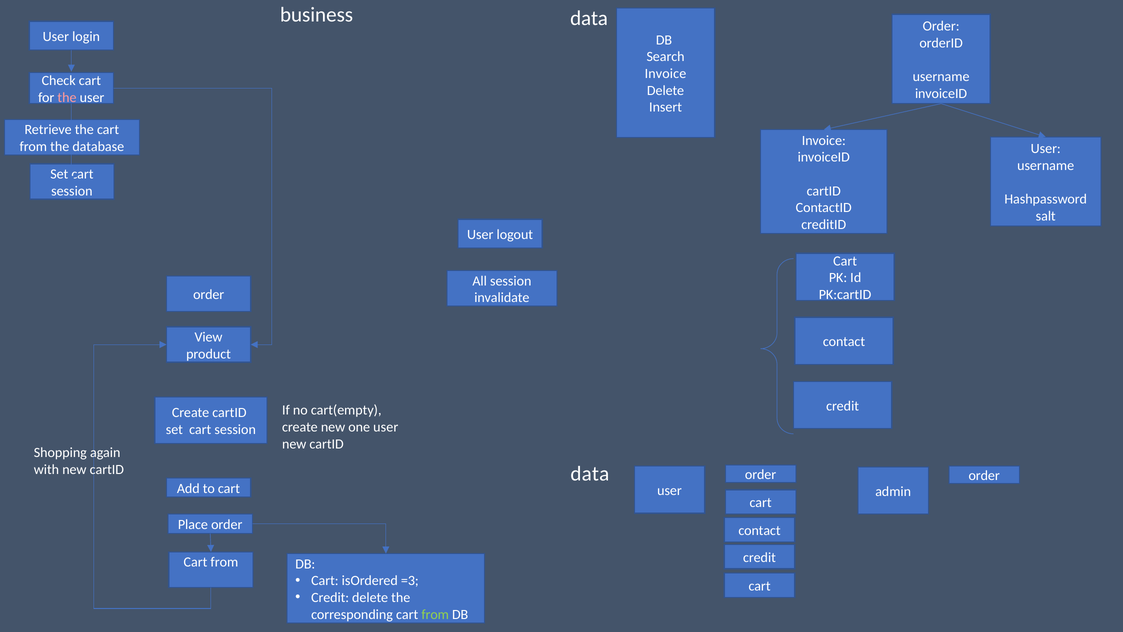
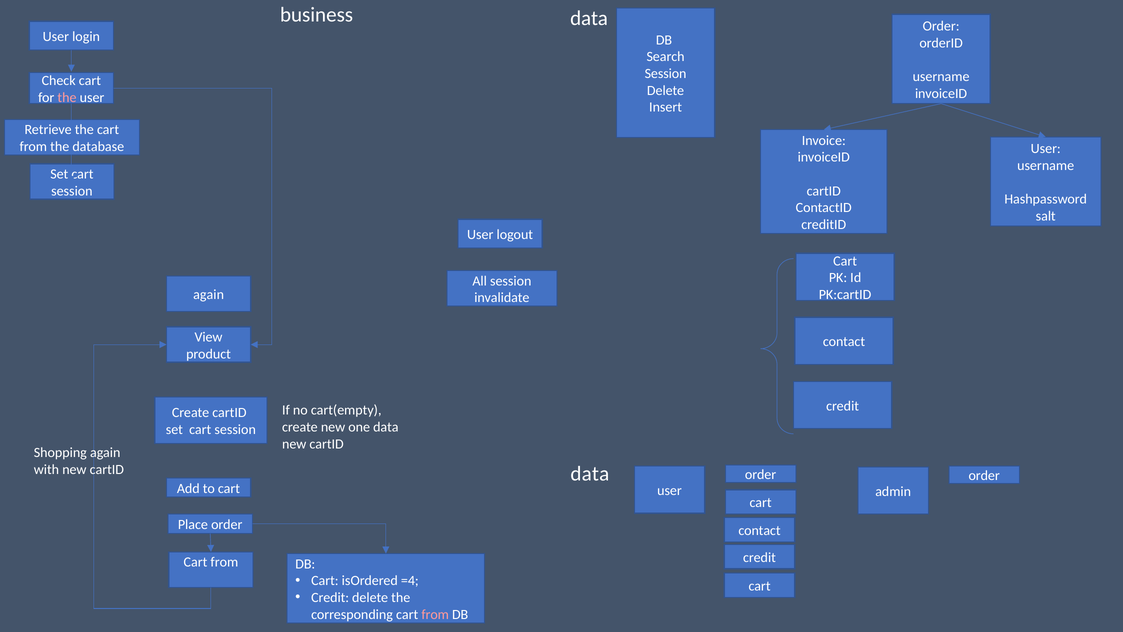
Invoice: Invoice -> Session (666, 74)
order: order -> again (209, 295)
one user: user -> data (386, 427)
=3: =3 -> =4 (410, 580)
from colour: light green -> pink (435, 614)
